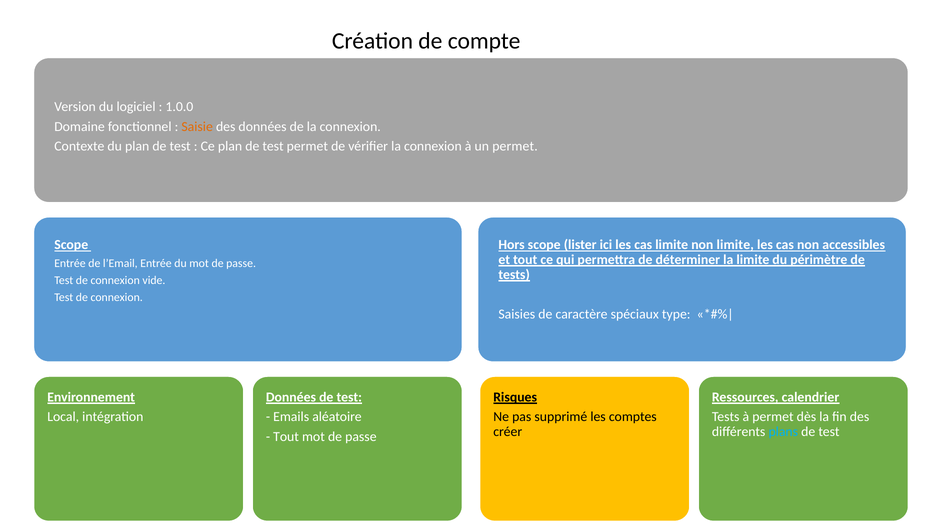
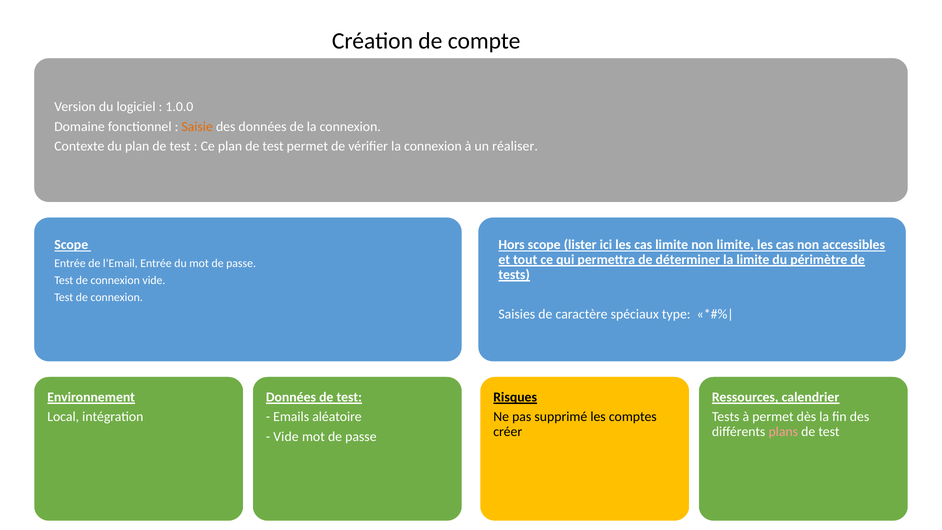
un permet: permet -> réaliser (515, 146)
plans colour: light blue -> pink (783, 432)
Tout: Tout -> Vide (286, 436)
